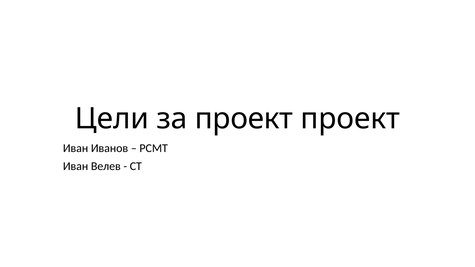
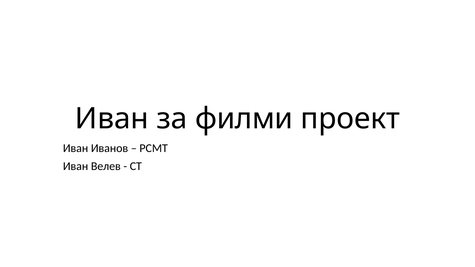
Цели: Цели -> Иван (112, 119)
за проект: проект -> филми (244, 119)
